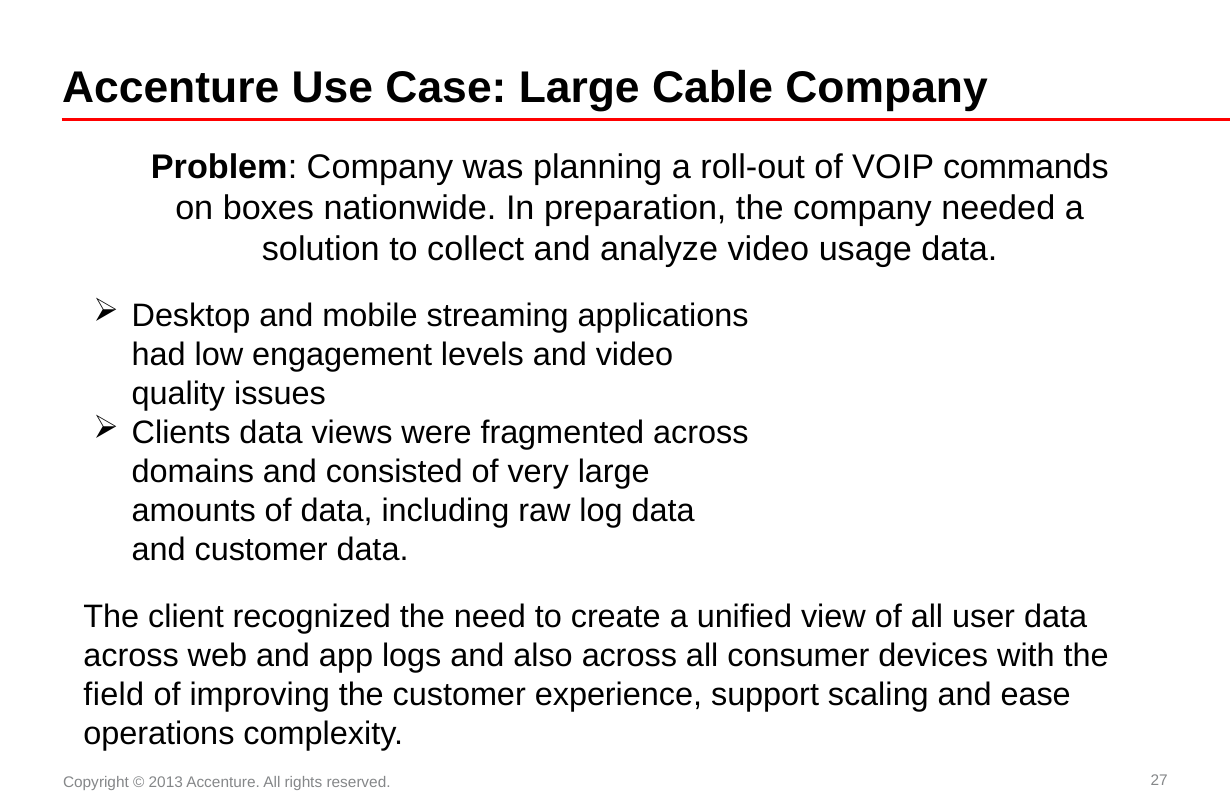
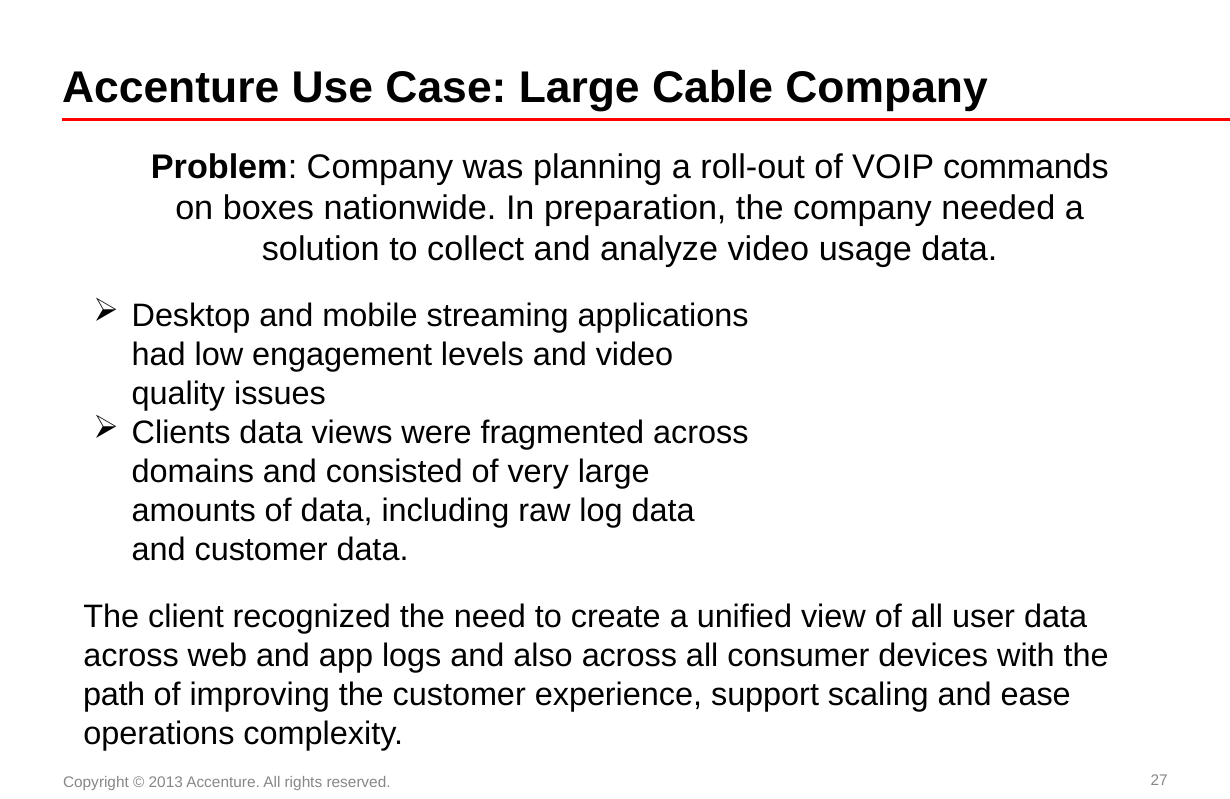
field: field -> path (114, 695)
